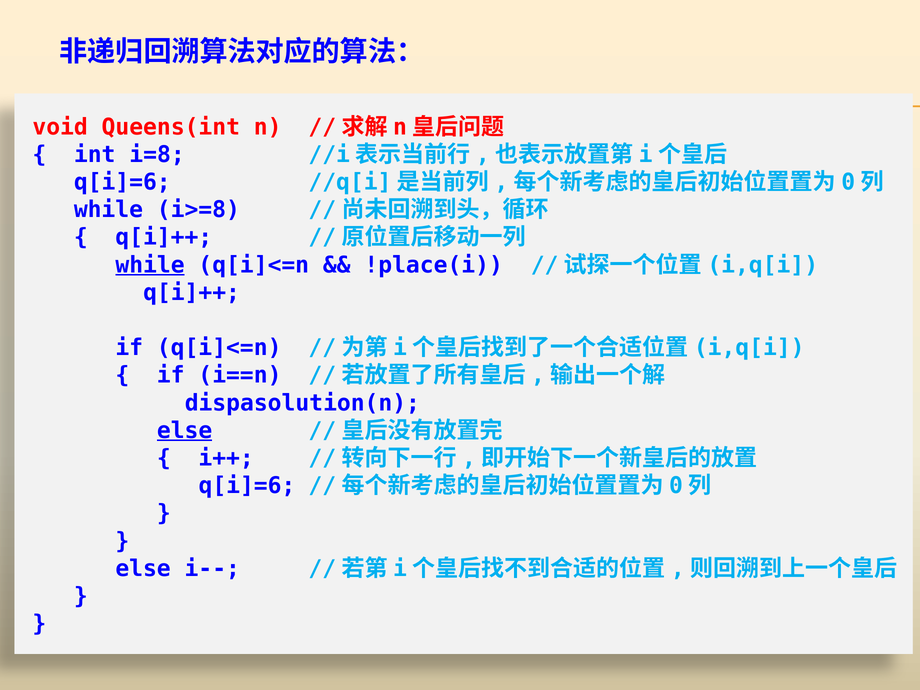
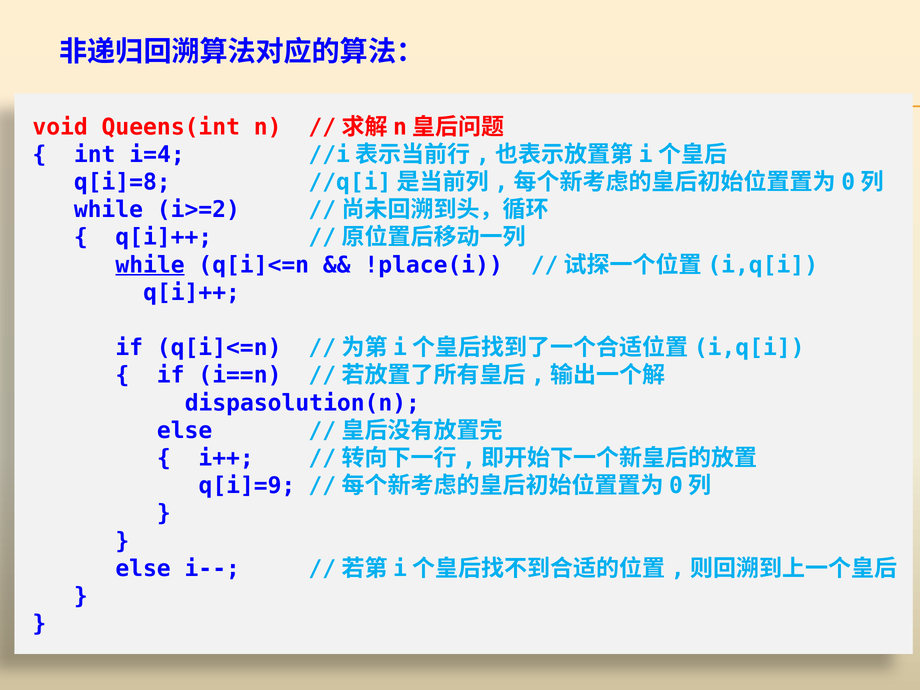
i=8: i=8 -> i=4 (157, 155)
q[i]=6: q[i]=6 -> q[i]=8 (122, 182)
i>=8: i>=8 -> i>=2 (198, 210)
else underline: present -> none (185, 431)
q[i]=6: q[i]=6 -> q[i]=9 (247, 486)
